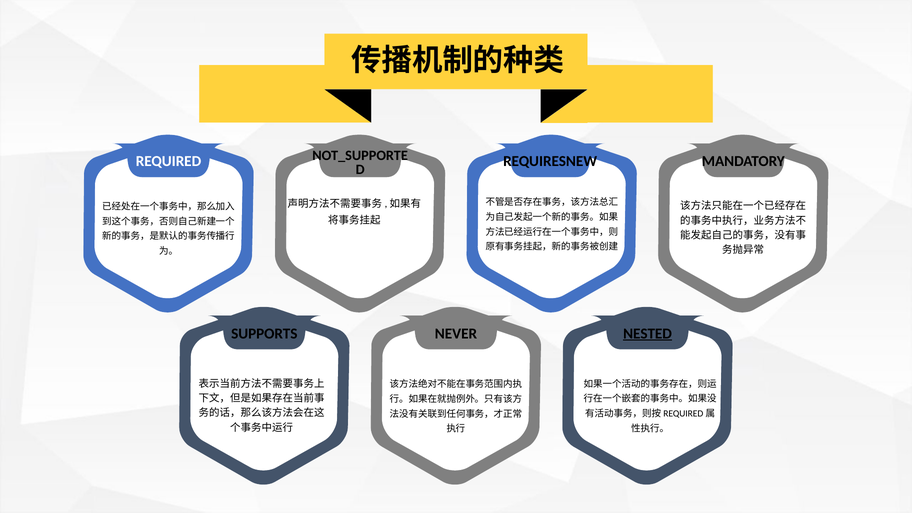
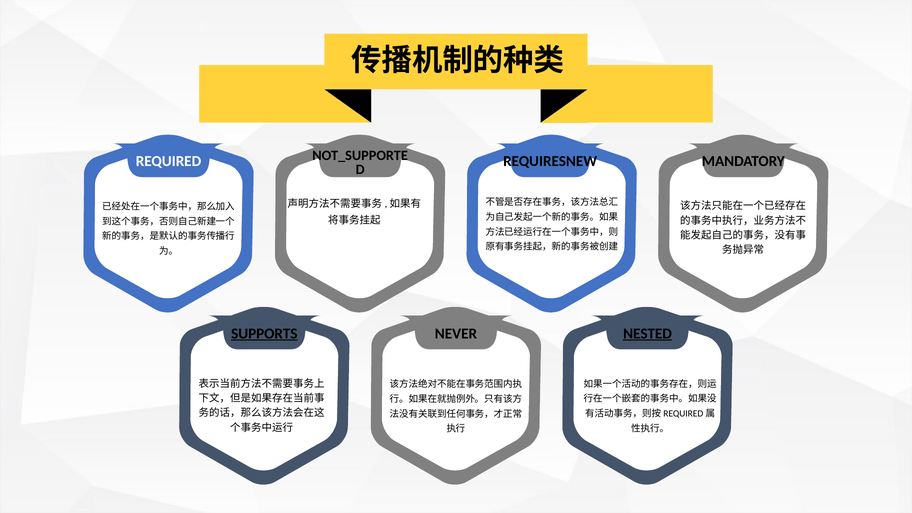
SUPPORTS underline: none -> present (264, 334)
